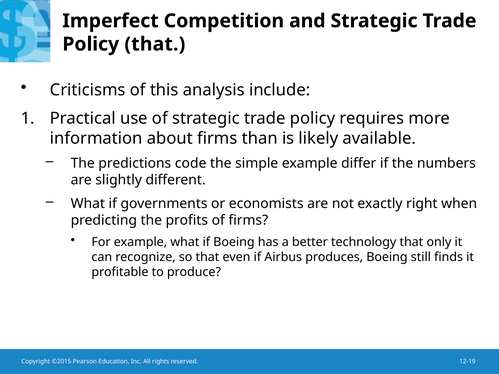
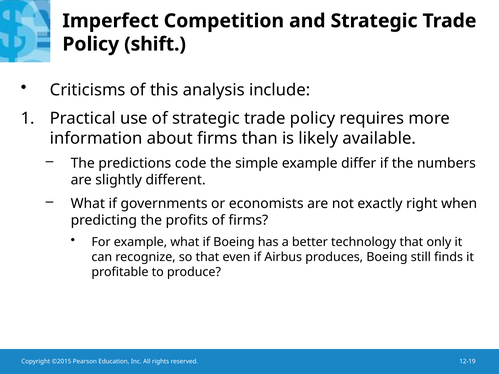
Policy that: that -> shift (155, 44)
